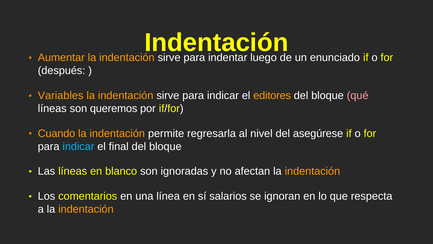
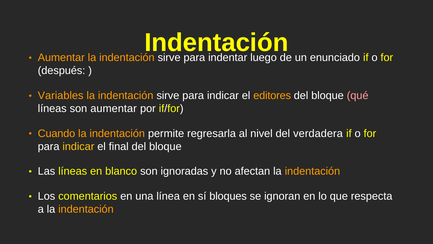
son queremos: queremos -> aumentar (114, 108)
asegúrese: asegúrese -> verdadera (318, 133)
indicar colour: light blue -> yellow (78, 146)
salarios: salarios -> bloques (228, 196)
